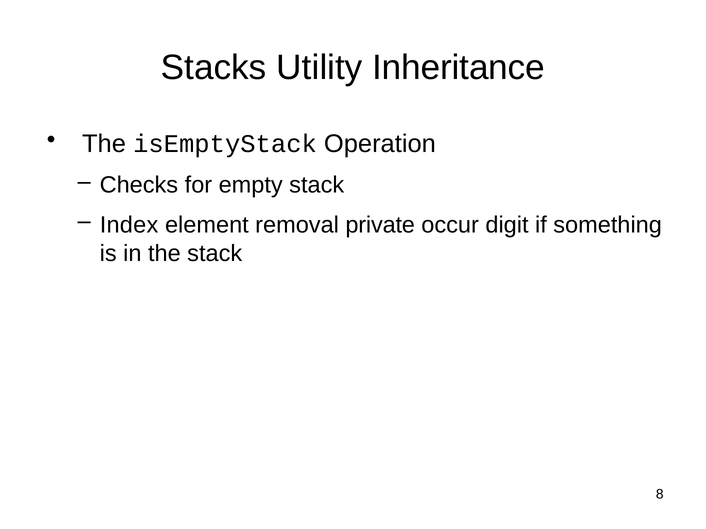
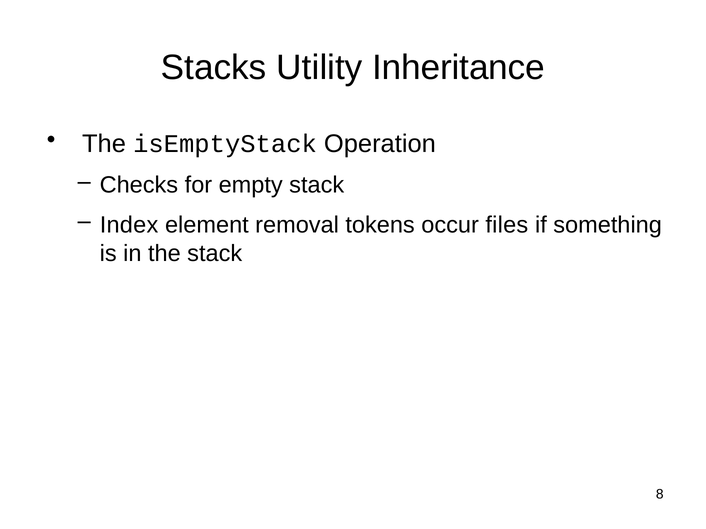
private: private -> tokens (380, 225)
digit: digit -> files (507, 225)
